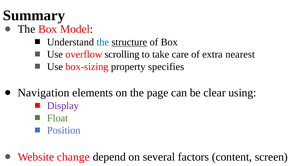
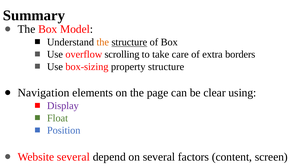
the colour: blue -> orange (103, 42)
nearest: nearest -> borders (240, 54)
property specifies: specifies -> structure (166, 66)
Website change: change -> several (73, 156)
